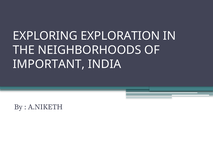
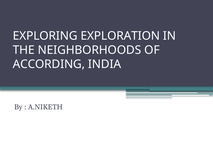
IMPORTANT: IMPORTANT -> ACCORDING (49, 64)
